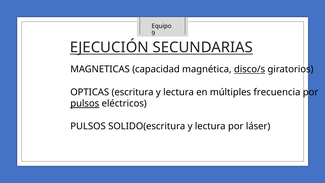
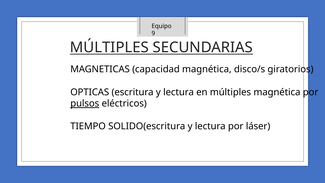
EJECUCIÓN: EJECUCIÓN -> MÚLTIPLES (109, 47)
disco/s underline: present -> none (250, 69)
múltiples frecuencia: frecuencia -> magnética (277, 92)
PULSOS: PULSOS -> TIEMPO (88, 126)
